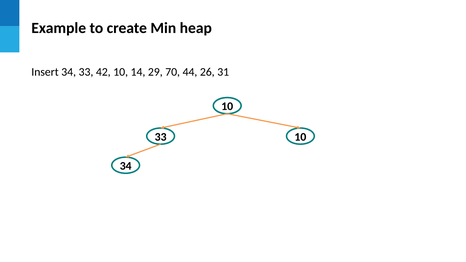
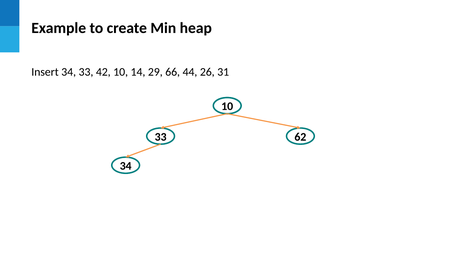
70: 70 -> 66 (173, 72)
33 10: 10 -> 62 (300, 137)
